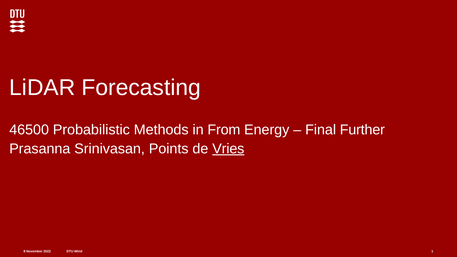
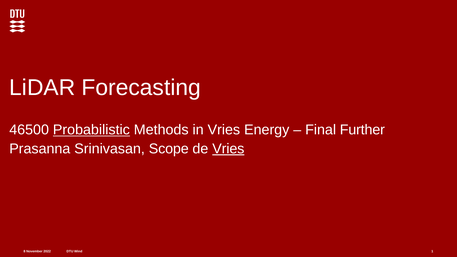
Probabilistic underline: none -> present (91, 130)
in From: From -> Vries (224, 130)
Points: Points -> Scope (169, 149)
